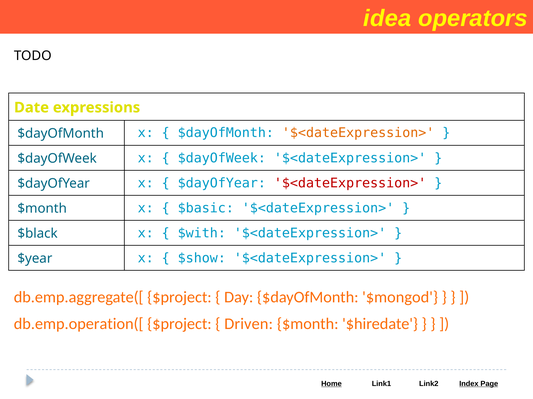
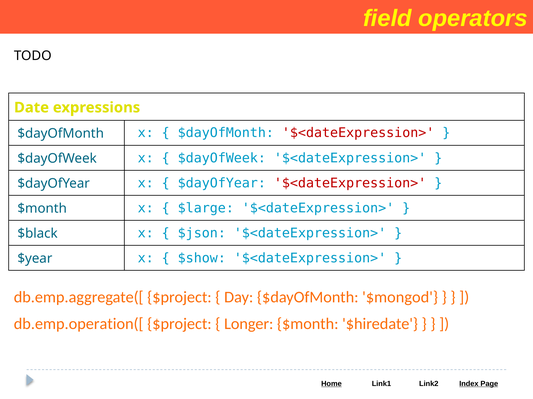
idea: idea -> field (387, 18)
$<dateExpression> colour: orange -> red (358, 133)
$basic: $basic -> $large (206, 208)
$with: $with -> $json (202, 233)
Driven: Driven -> Longer (249, 324)
